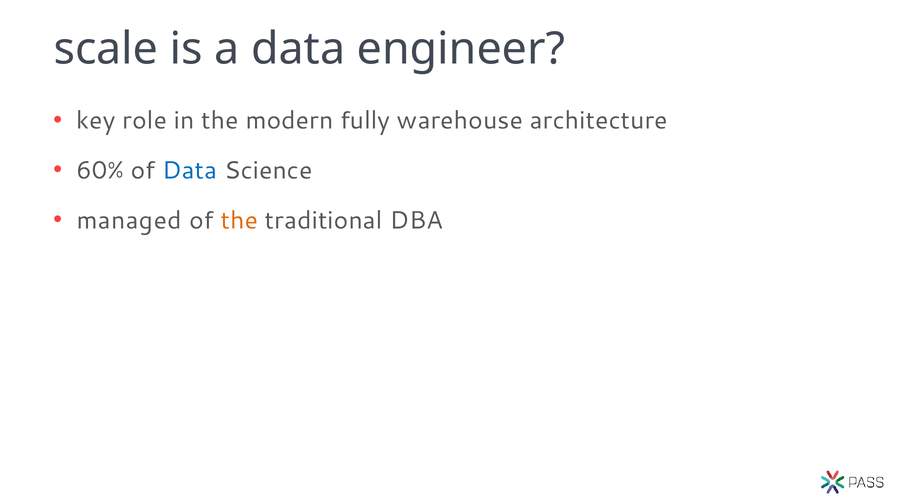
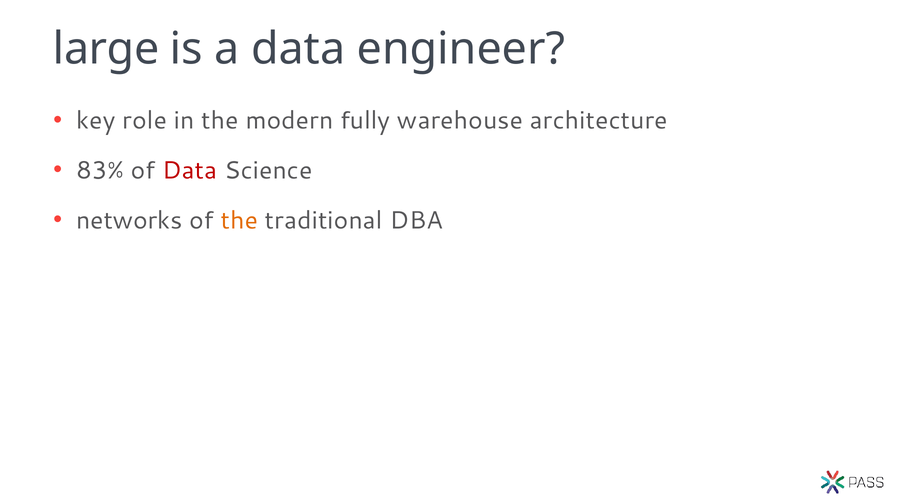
scale: scale -> large (106, 49)
60%: 60% -> 83% (100, 171)
Data colour: blue -> red (190, 171)
managed: managed -> networks (129, 221)
